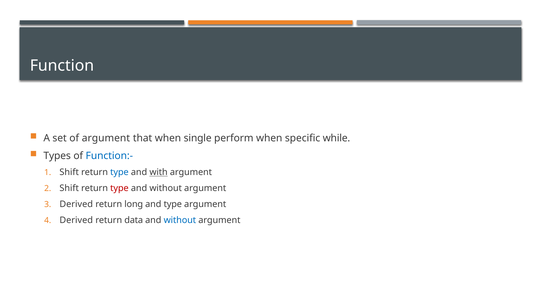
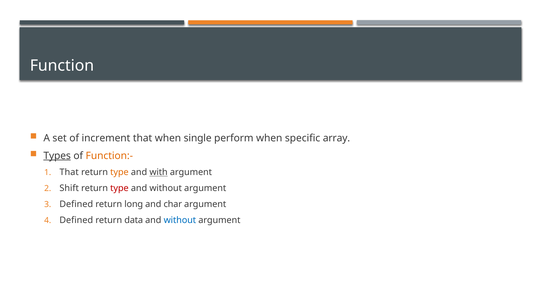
of argument: argument -> increment (106, 138)
while: while -> array (336, 138)
Types underline: none -> present (57, 156)
Function:- colour: blue -> orange (109, 156)
Shift: Shift -> That (69, 172)
type colour: blue -> orange (119, 172)
Derived: Derived -> Defined (76, 204)
and type: type -> char (173, 204)
Derived: Derived -> Defined (76, 220)
